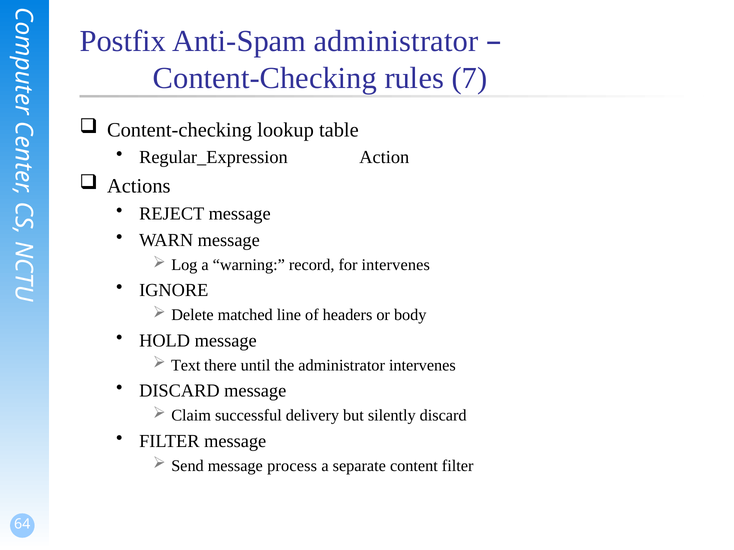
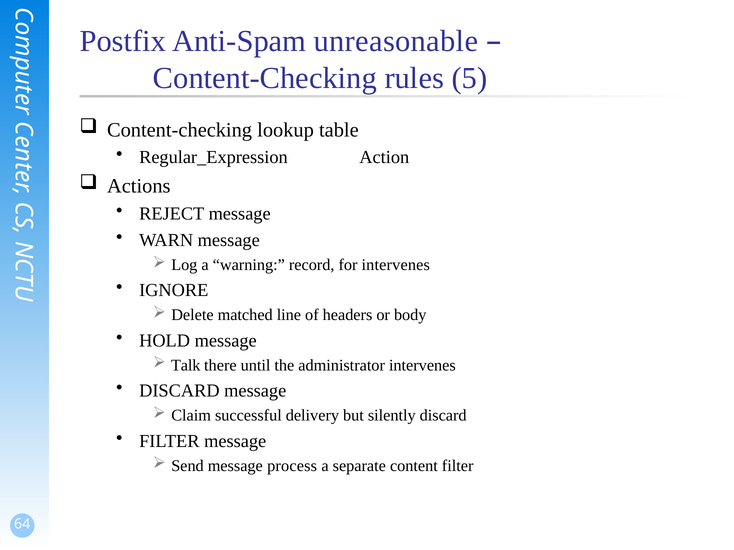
Anti-Spam administrator: administrator -> unreasonable (396, 41)
7: 7 -> 5 (469, 78)
Text: Text -> Talk (186, 366)
